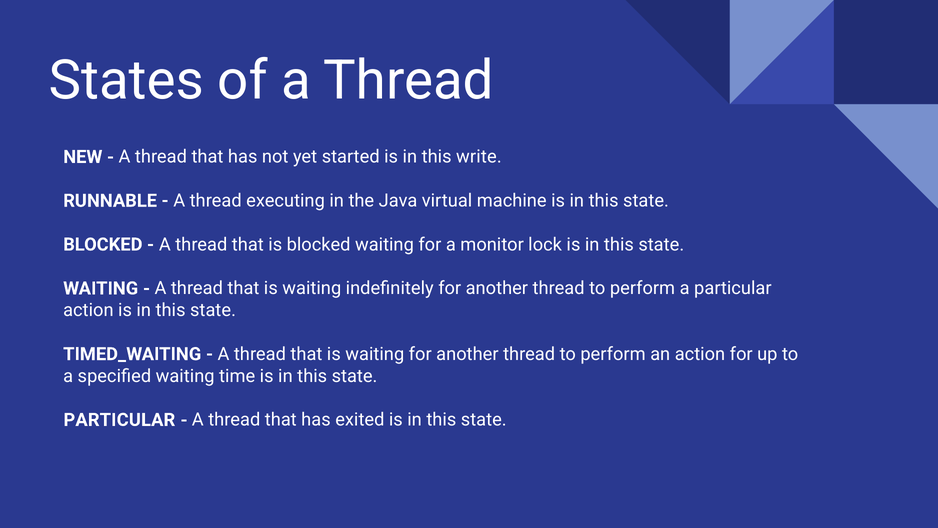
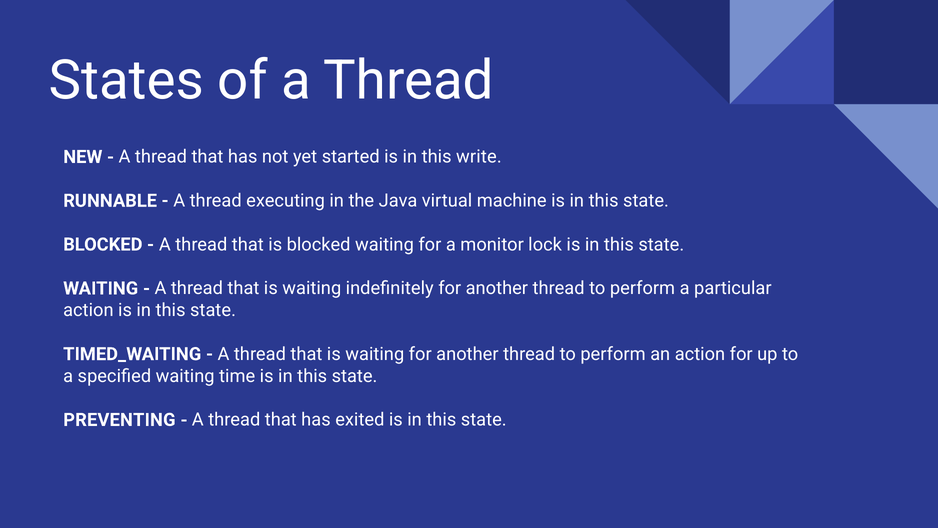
PARTICULAR: PARTICULAR -> PREVENTING (119, 420)
